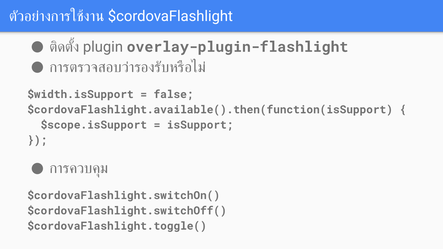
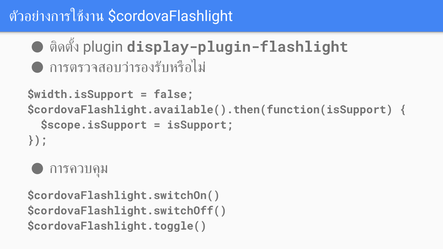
overlay-plugin-flashlight: overlay-plugin-flashlight -> display-plugin-flashlight (237, 47)
